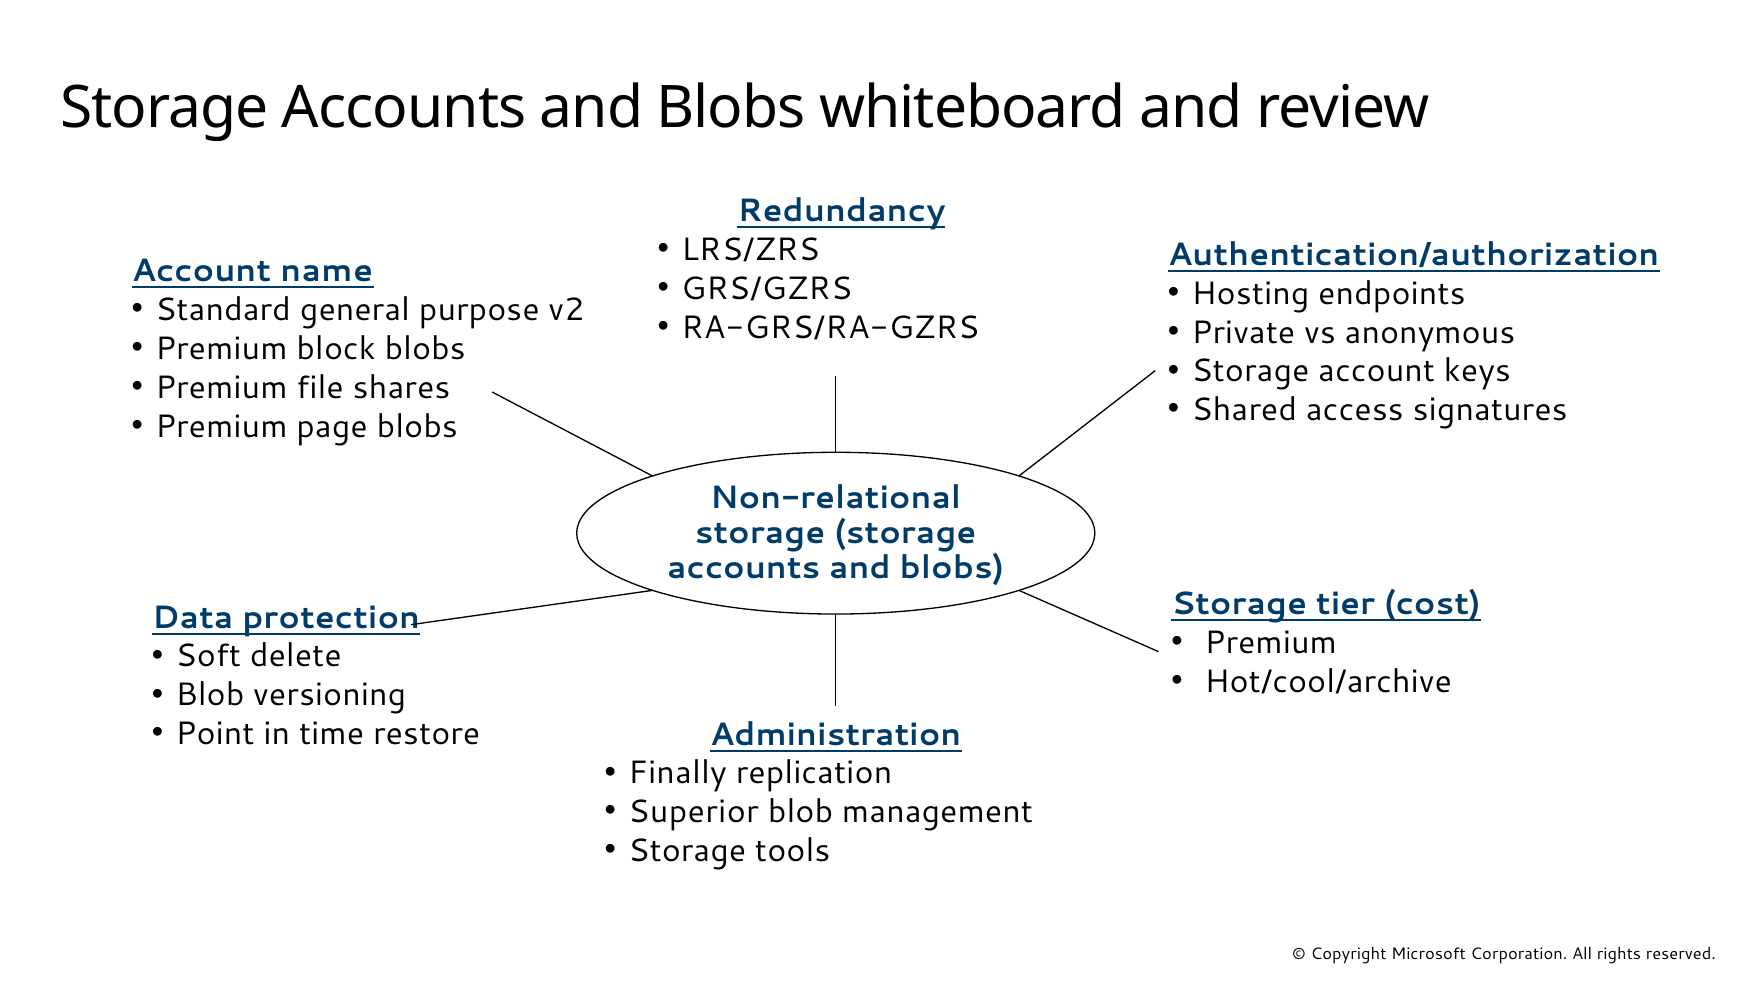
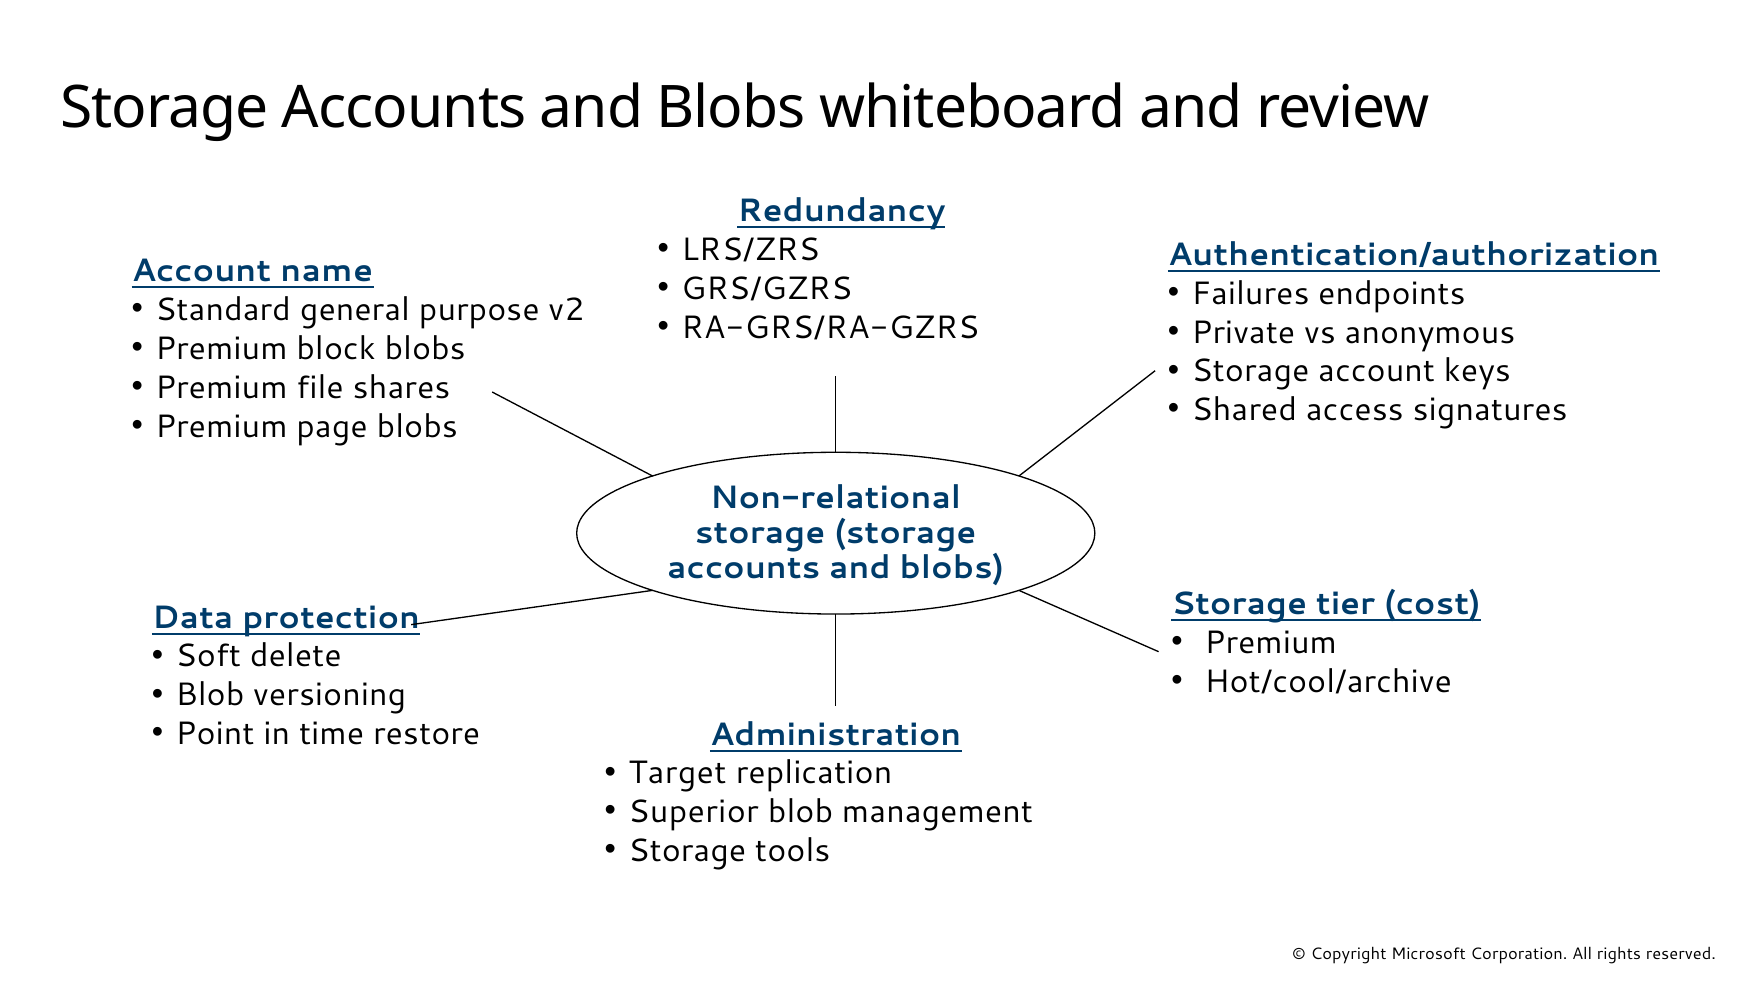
Hosting: Hosting -> Failures (1250, 293)
Finally: Finally -> Target (677, 773)
